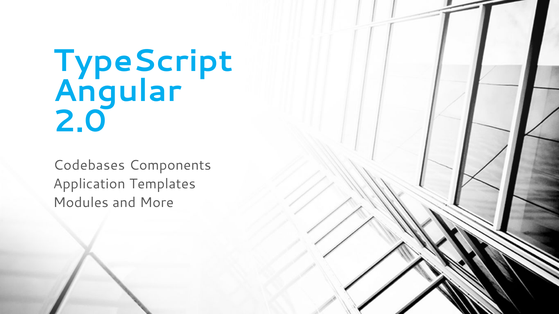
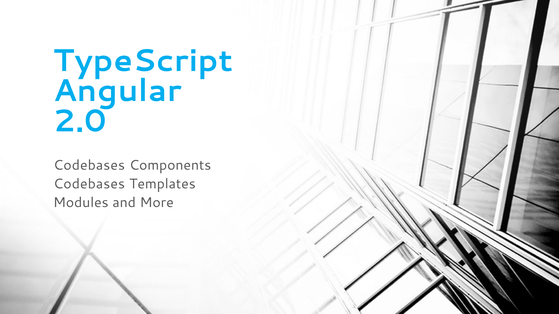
Application: Application -> Codebases (89, 184)
